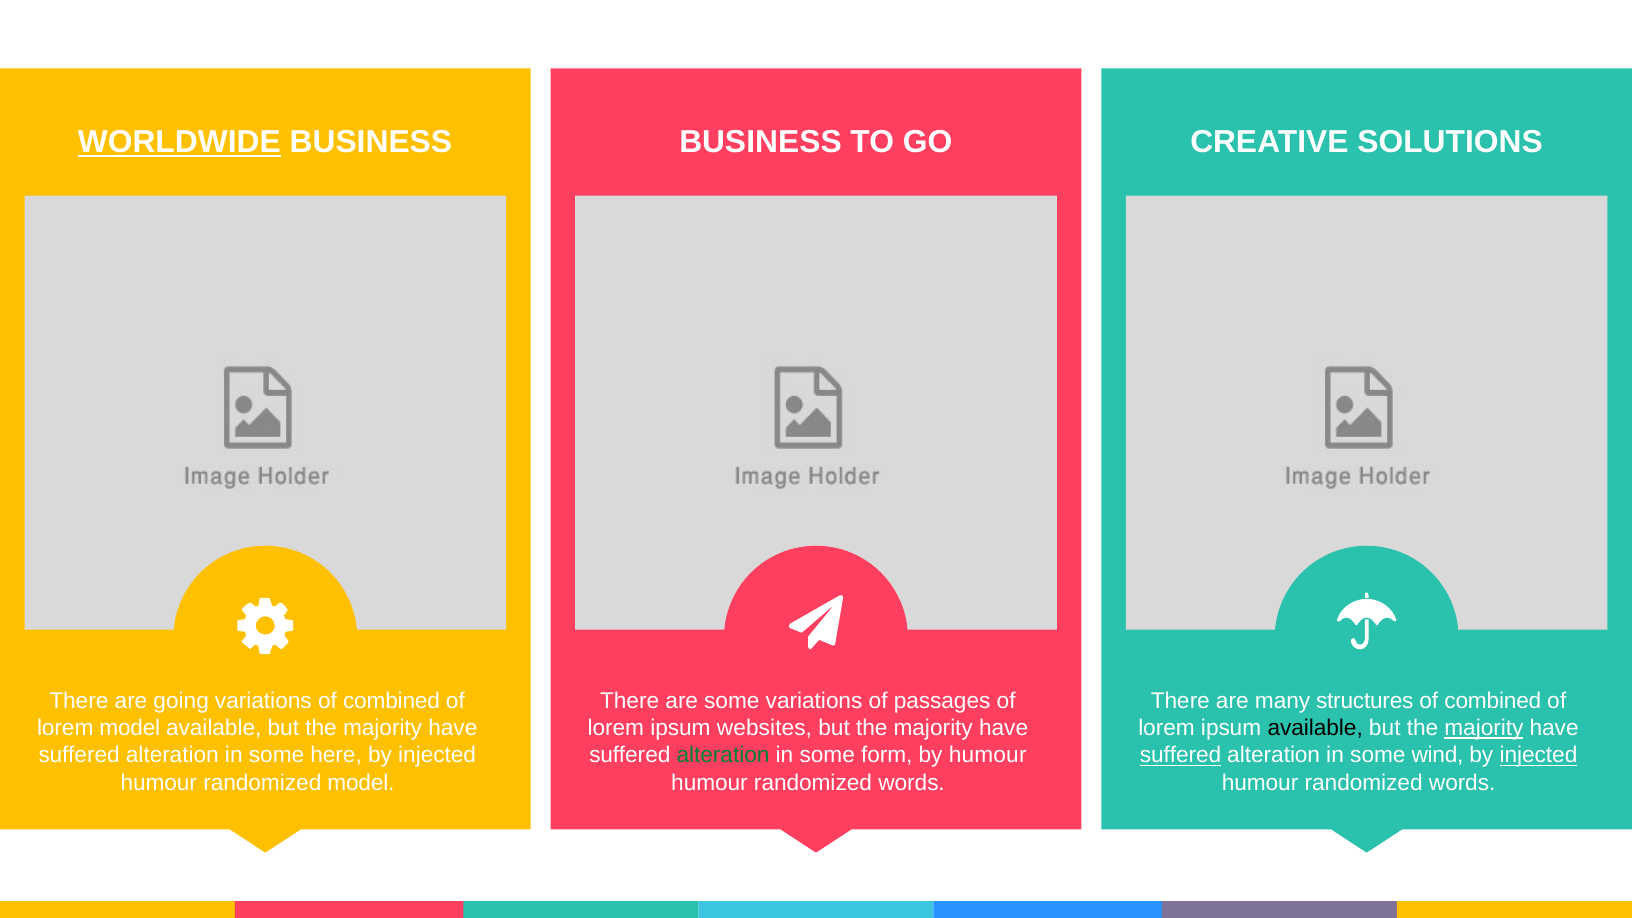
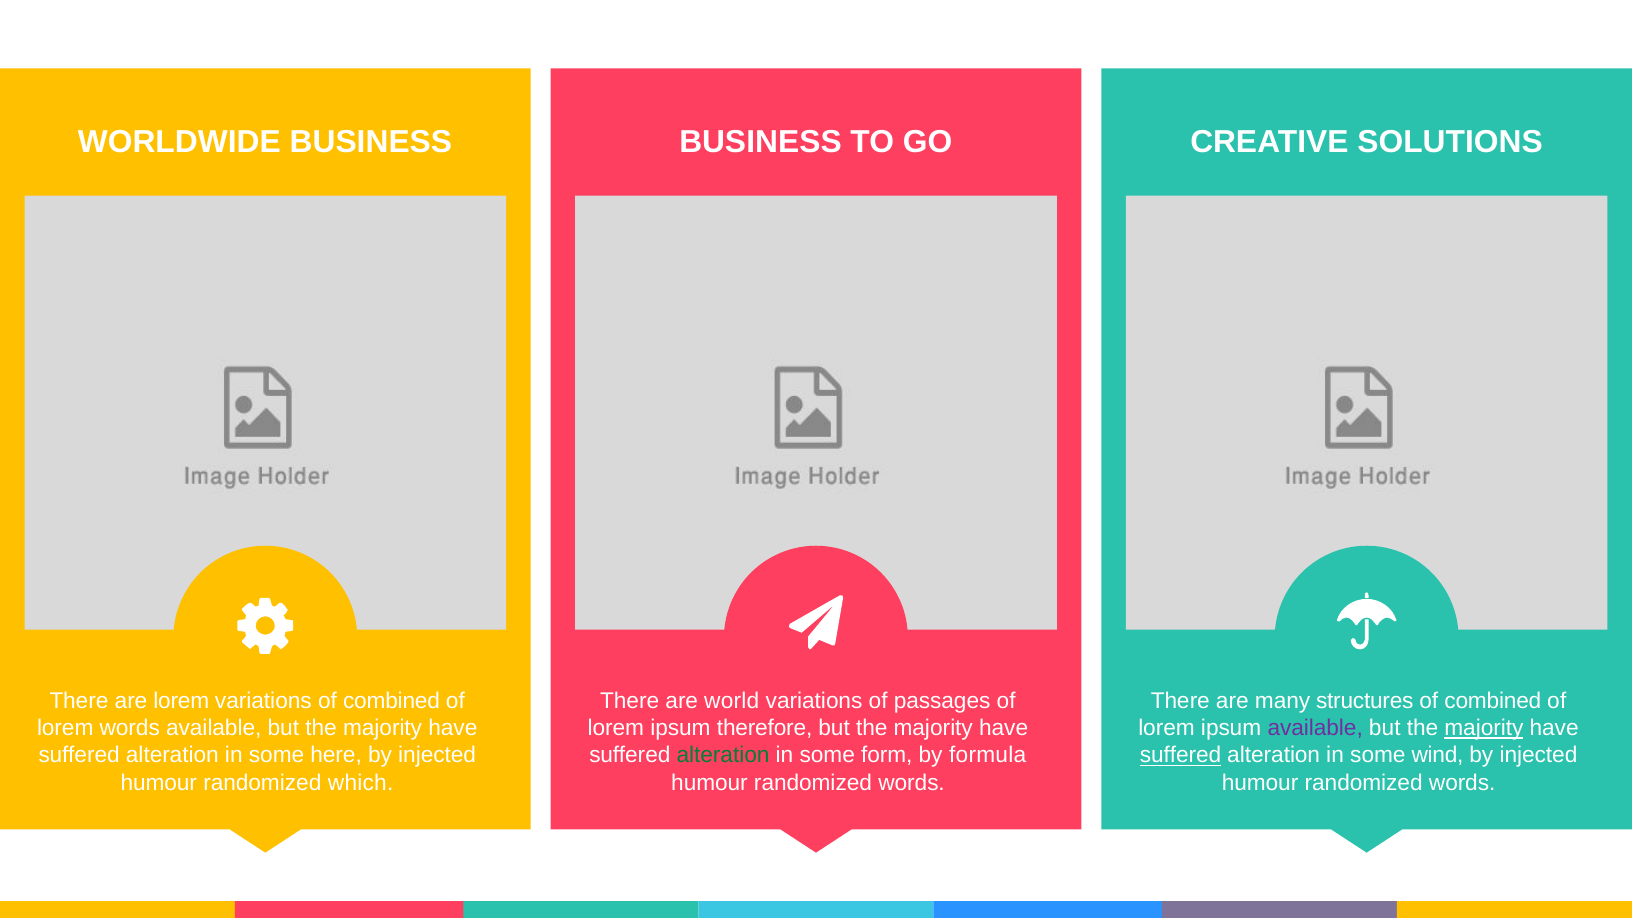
WORLDWIDE underline: present -> none (179, 142)
are going: going -> lorem (181, 701)
are some: some -> world (732, 701)
lorem model: model -> words (130, 728)
websites: websites -> therefore (765, 728)
available colour: black -> purple (1315, 728)
by humour: humour -> formula (988, 756)
injected underline: present -> none (1538, 756)
randomized model: model -> which (361, 783)
